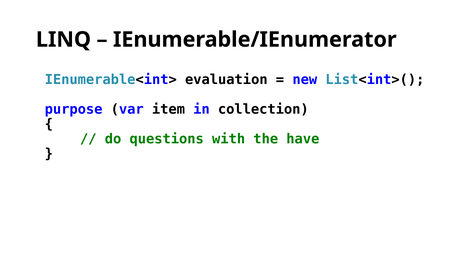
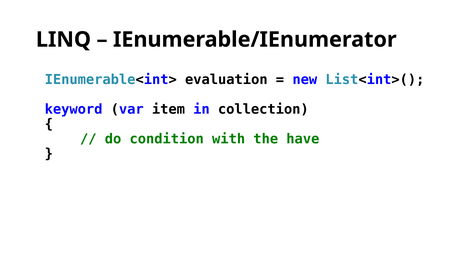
purpose: purpose -> keyword (74, 109)
questions: questions -> condition (167, 139)
